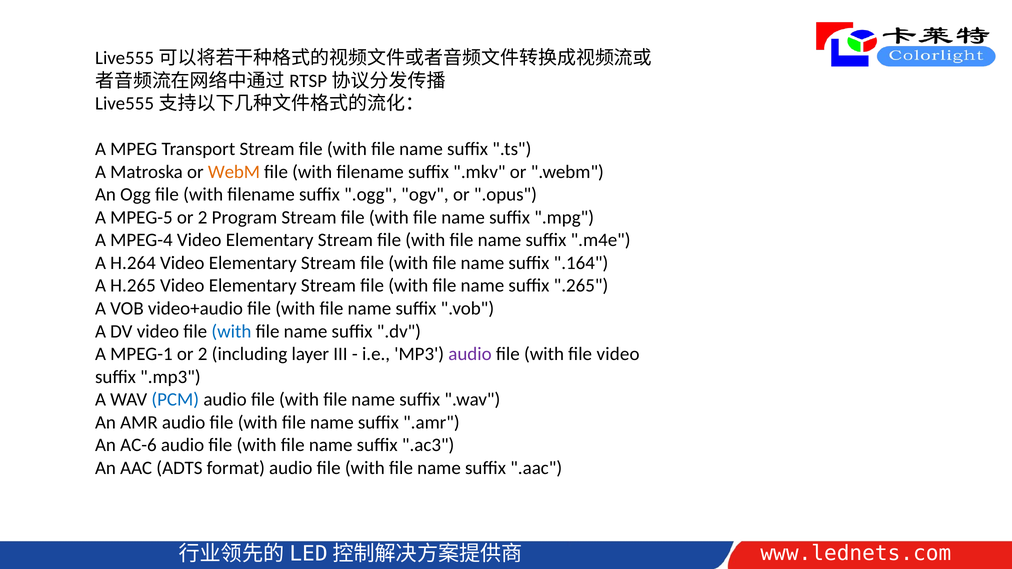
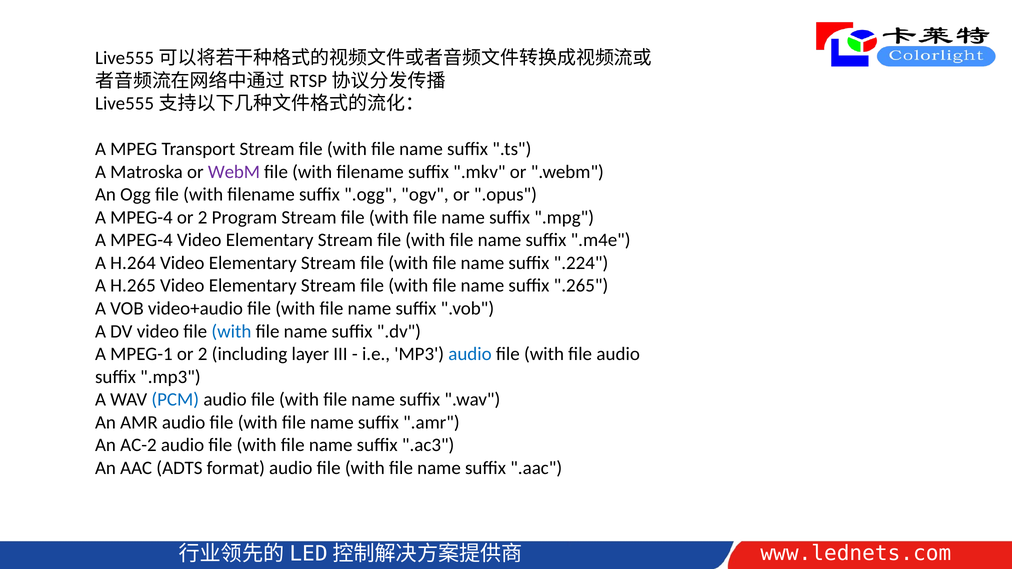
WebM colour: orange -> purple (234, 172)
MPEG-5: MPEG-5 -> MPEG-4 (141, 218)
.164: .164 -> .224 (581, 263)
audio colour: purple -> blue (470, 354)
file video: video -> audio (618, 354)
AC-6: AC-6 -> AC-2 (138, 445)
